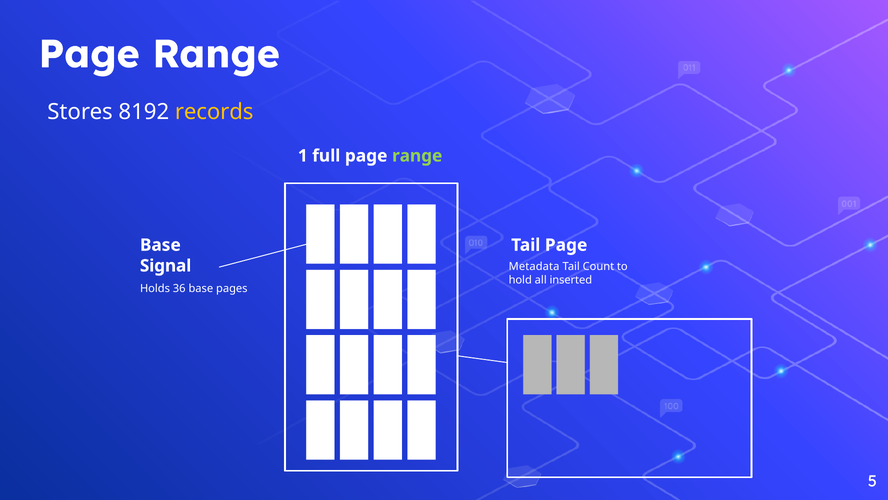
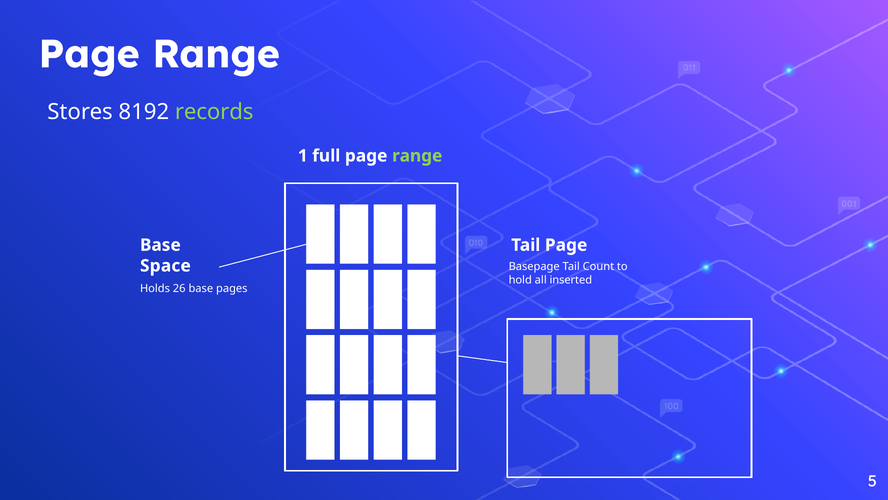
records colour: yellow -> light green (214, 112)
Signal: Signal -> Space (165, 266)
Metadata: Metadata -> Basepage (534, 266)
36: 36 -> 26 (179, 288)
